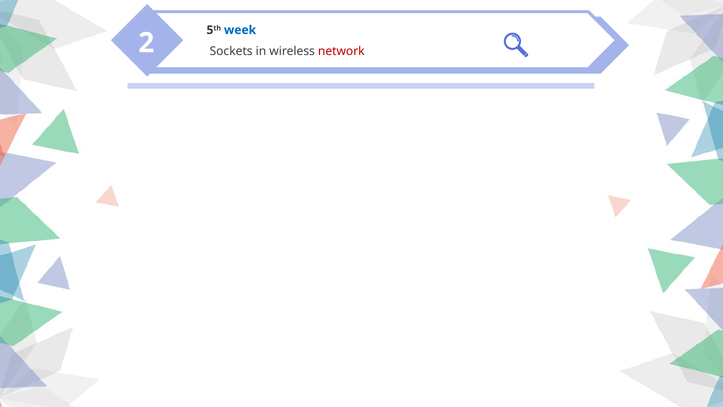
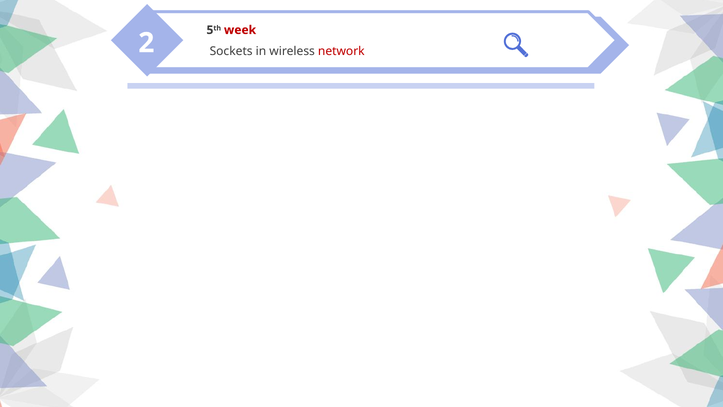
week colour: blue -> red (240, 30)
